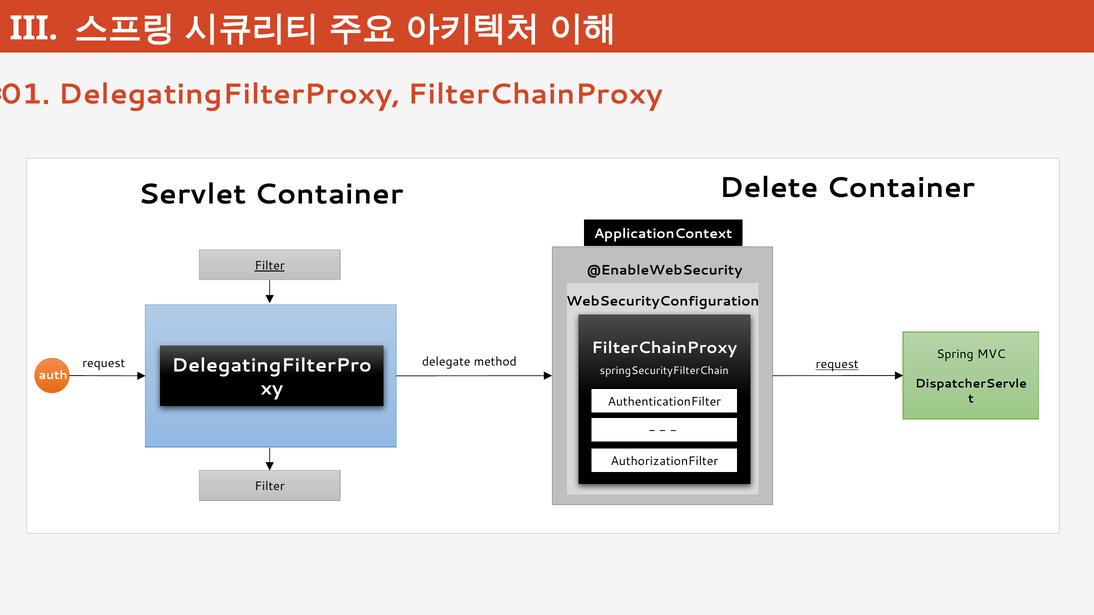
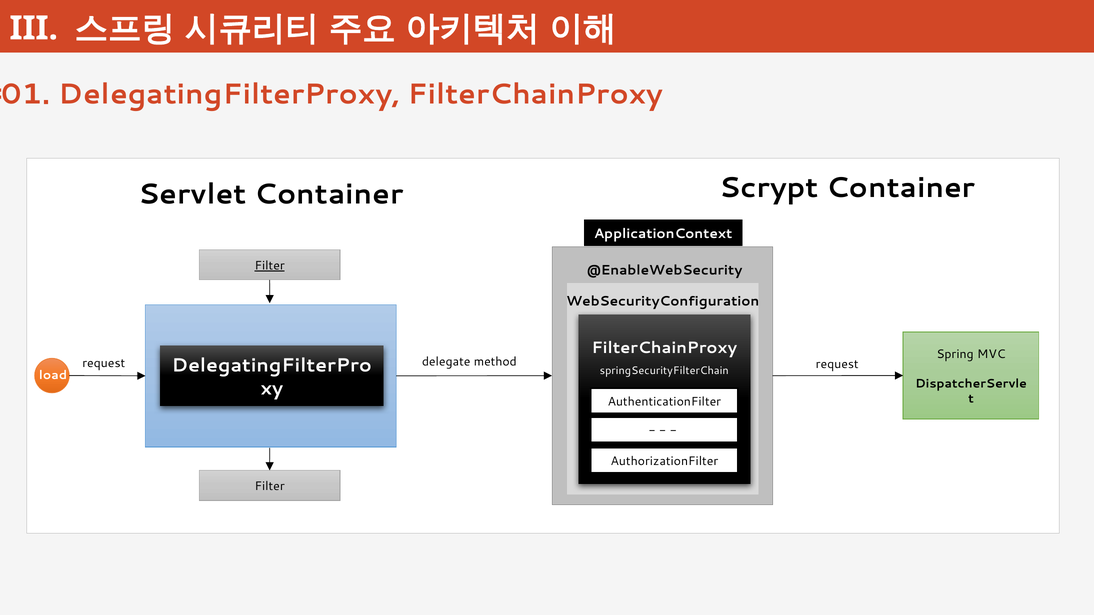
Delete: Delete -> Scrypt (769, 188)
request underline: present -> none (837, 365)
auth: auth -> load (53, 375)
